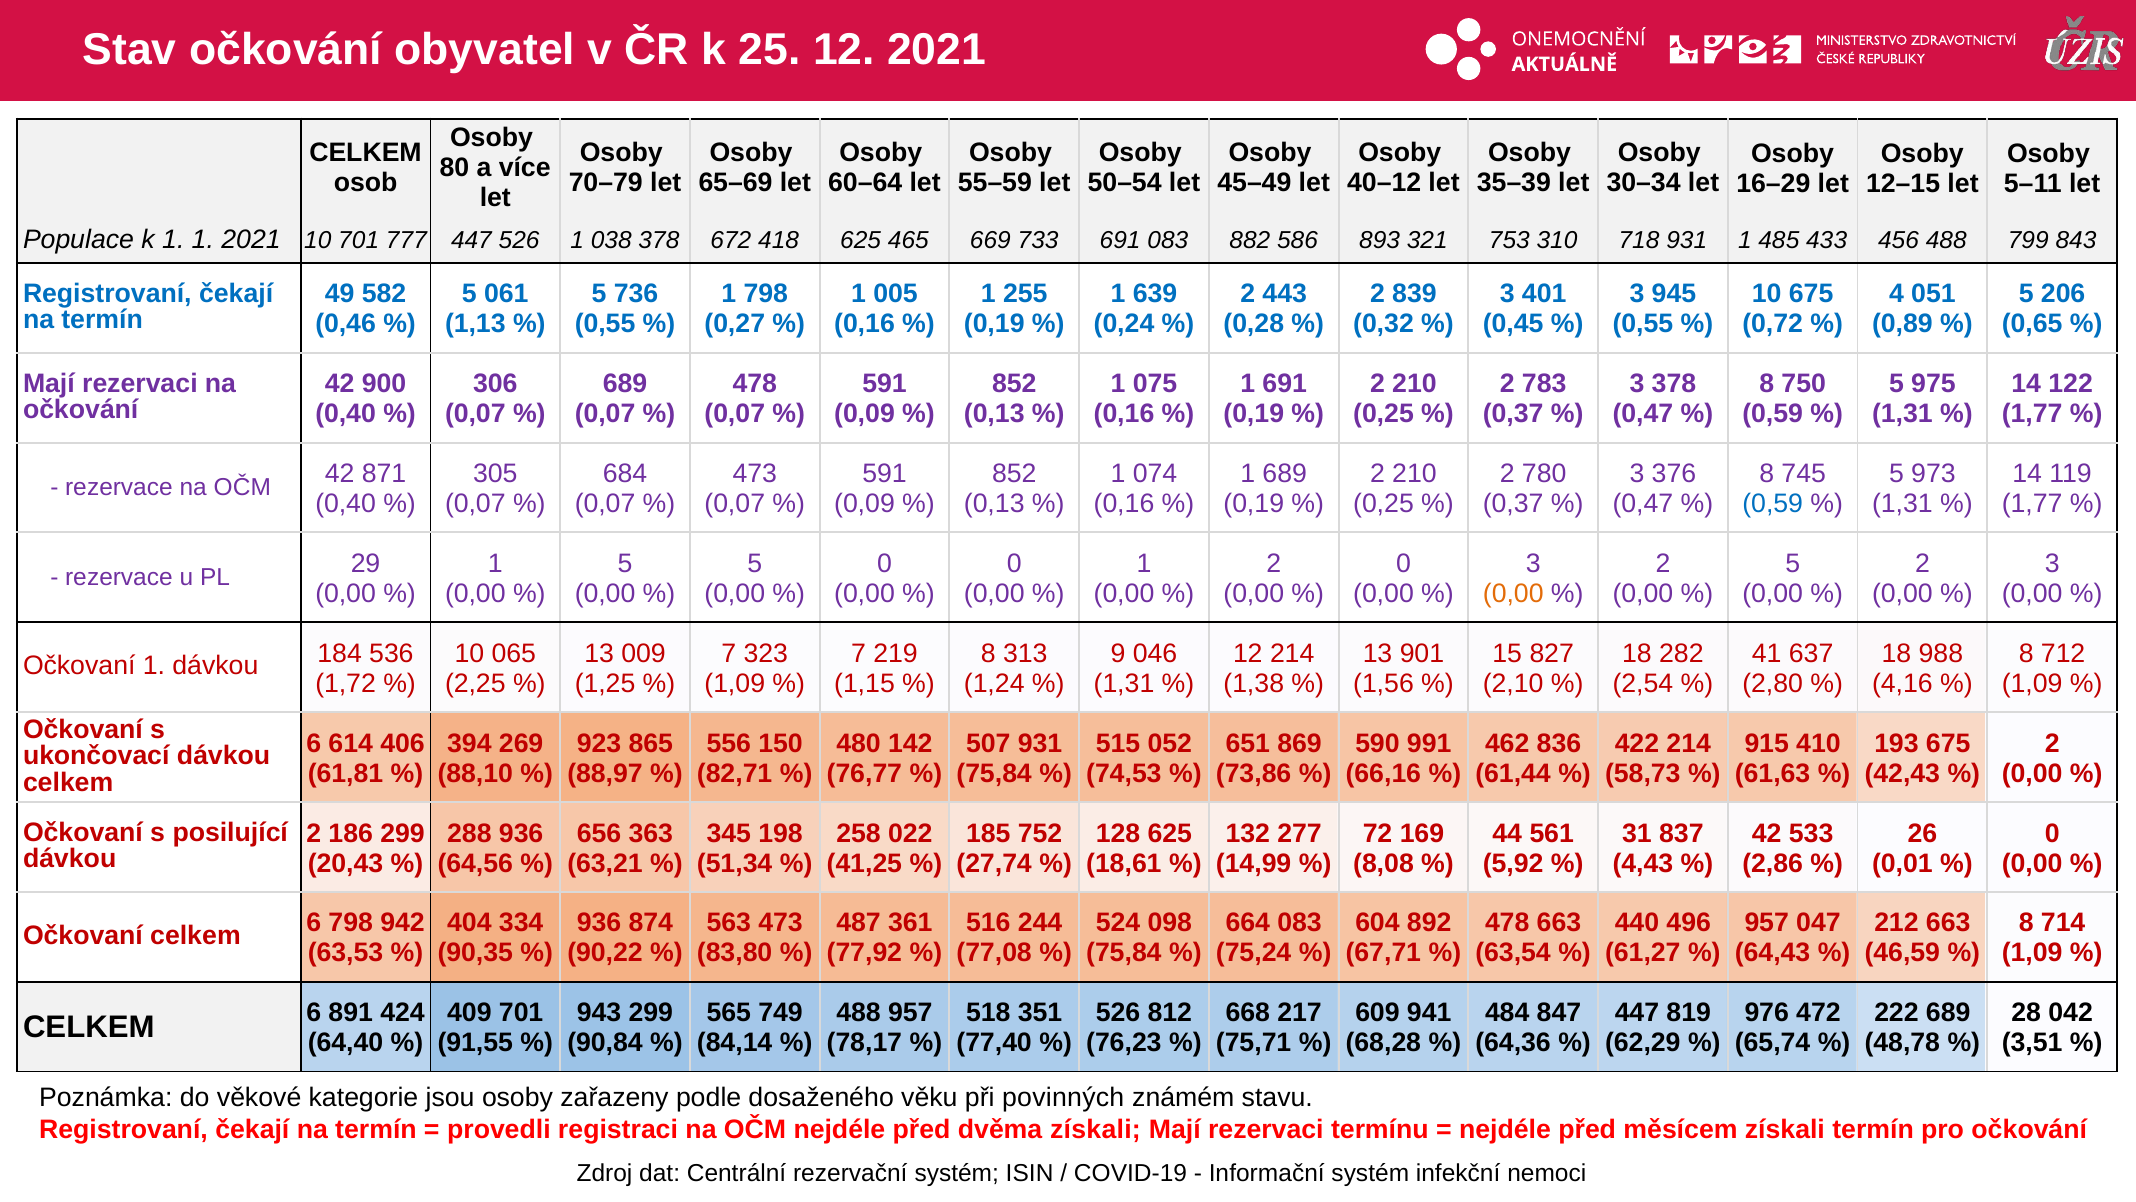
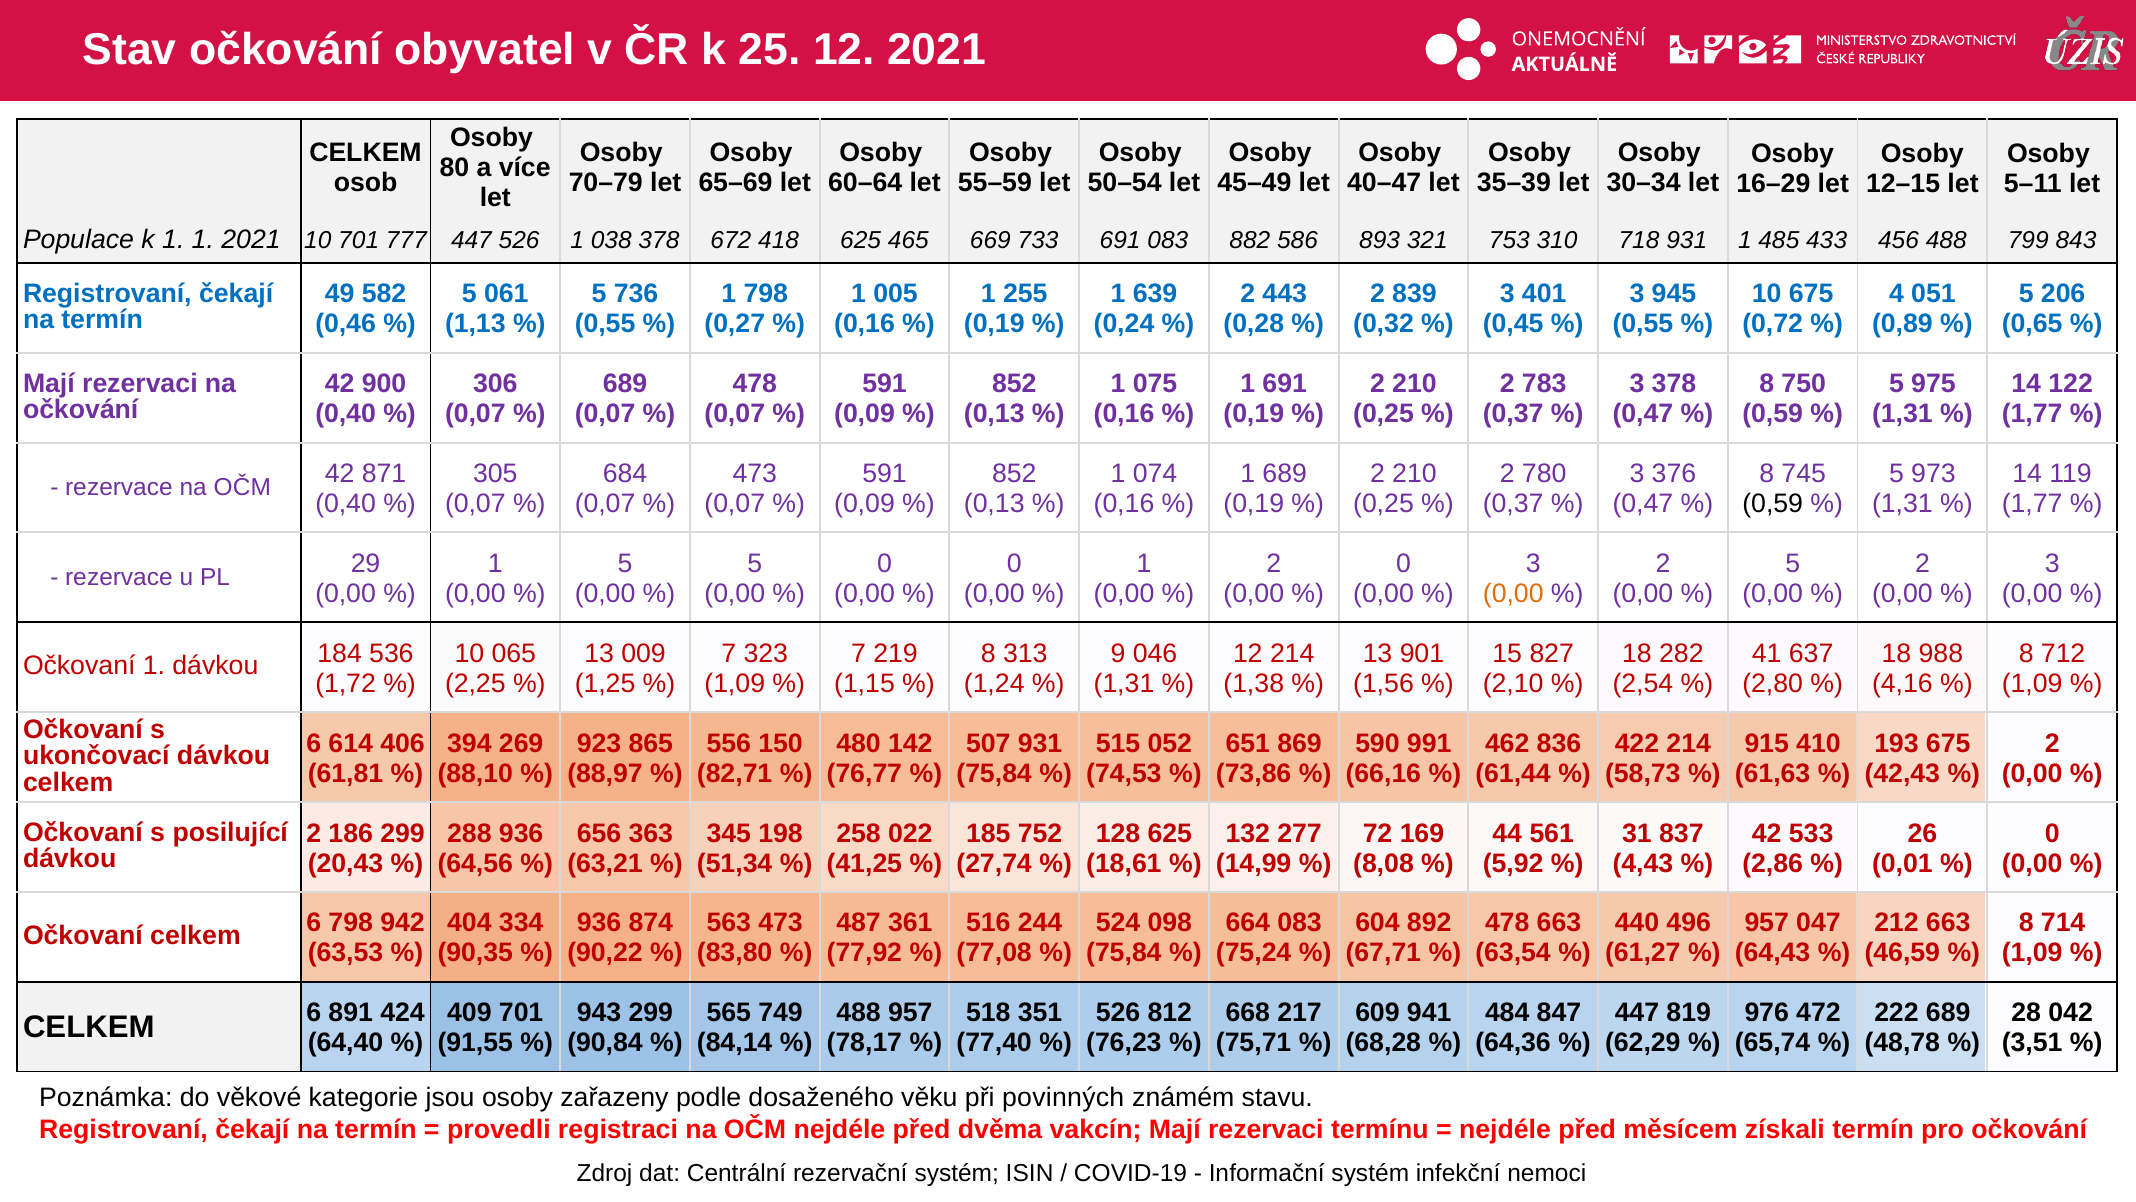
40–12: 40–12 -> 40–47 (1384, 183)
0,59 colour: blue -> black (1773, 504)
dvěma získali: získali -> vakcín (1096, 1129)
